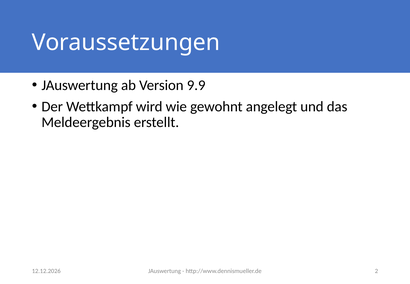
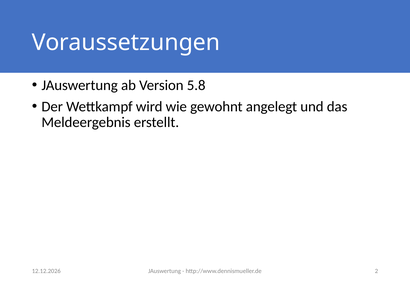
9.9: 9.9 -> 5.8 (196, 85)
